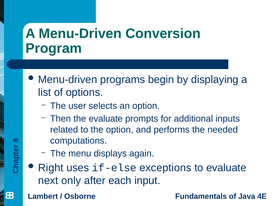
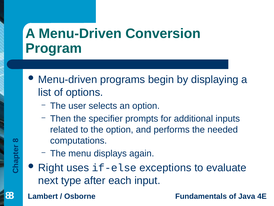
the evaluate: evaluate -> specifier (106, 118)
only: only -> type (71, 180)
